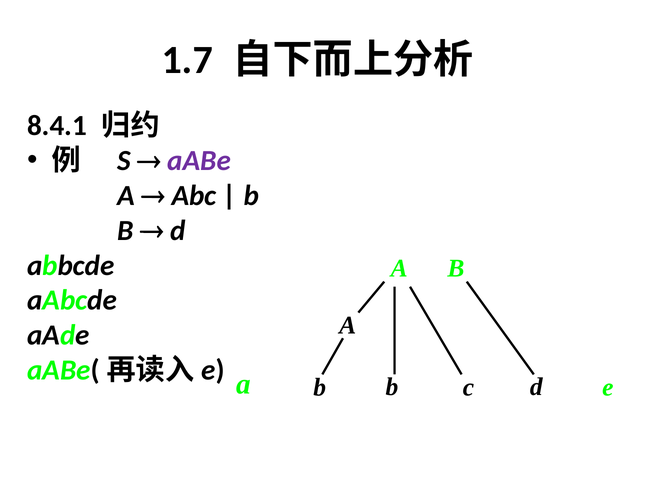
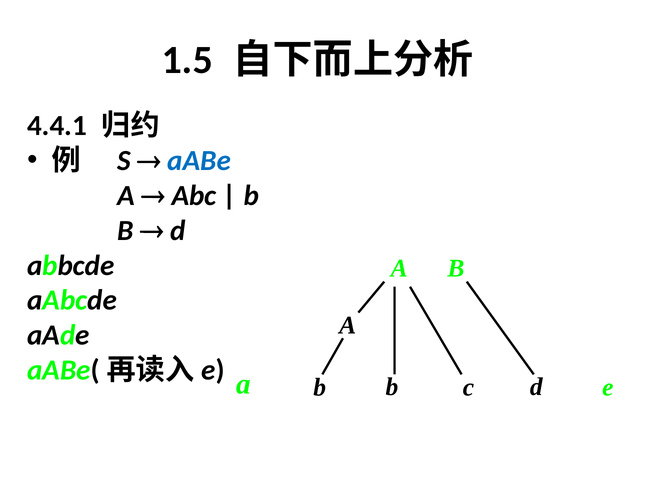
1.7: 1.7 -> 1.5 (187, 60)
8.4.1: 8.4.1 -> 4.4.1 (57, 126)
aABe colour: purple -> blue (199, 161)
